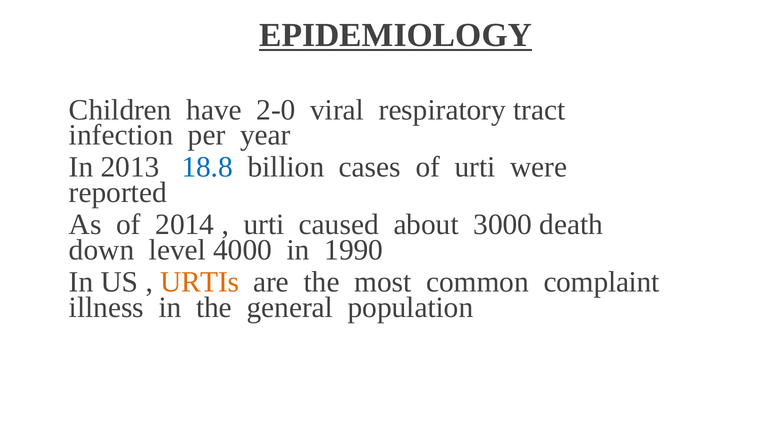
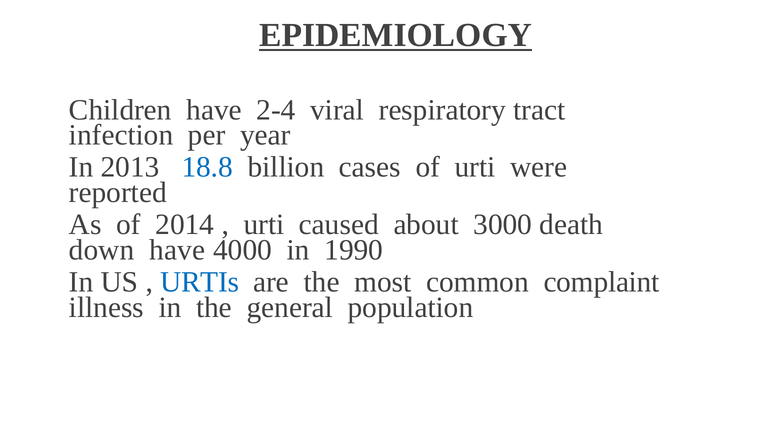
2-0: 2-0 -> 2-4 (276, 110)
down level: level -> have (177, 250)
URTIs colour: orange -> blue (200, 282)
